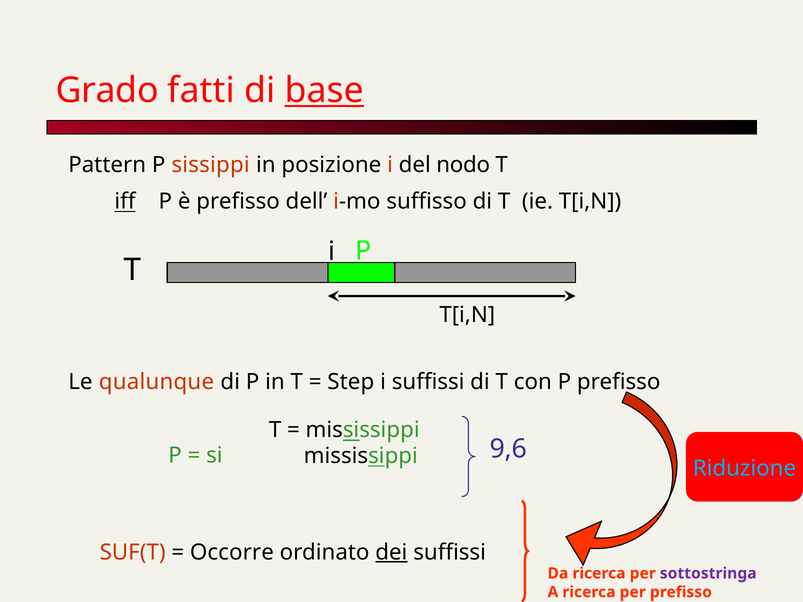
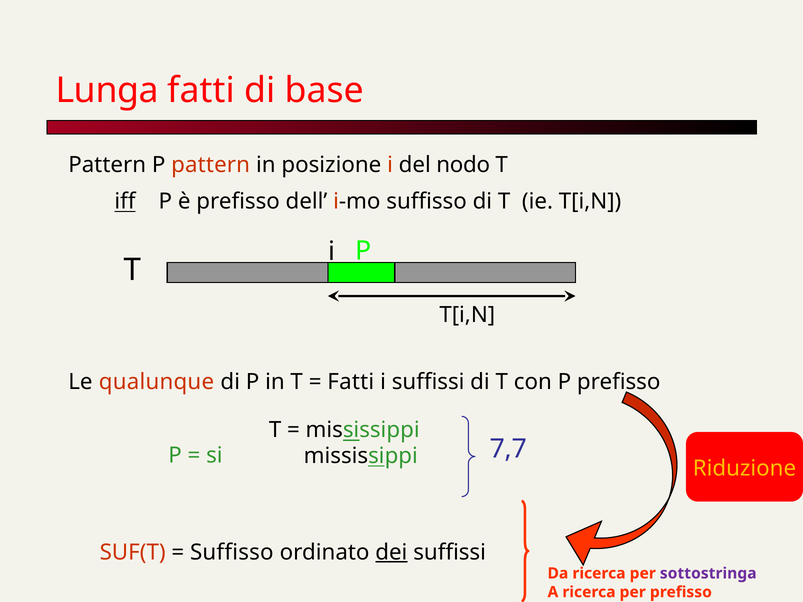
Grado: Grado -> Lunga (107, 91)
base underline: present -> none (324, 91)
P sissippi: sissippi -> pattern (211, 165)
Step: Step -> Fatti (351, 382)
9,6: 9,6 -> 7,7 (508, 449)
Riduzione colour: light blue -> yellow (744, 468)
Occorre: Occorre -> Suffisso (232, 552)
